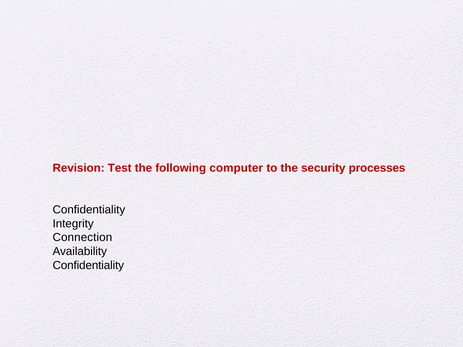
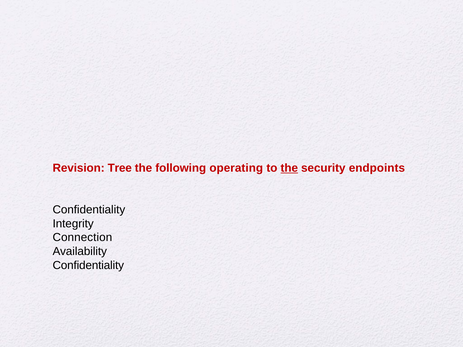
Test: Test -> Tree (120, 168)
computer: computer -> operating (236, 168)
the underline: none -> present (289, 168)
processes: processes -> endpoints (377, 168)
